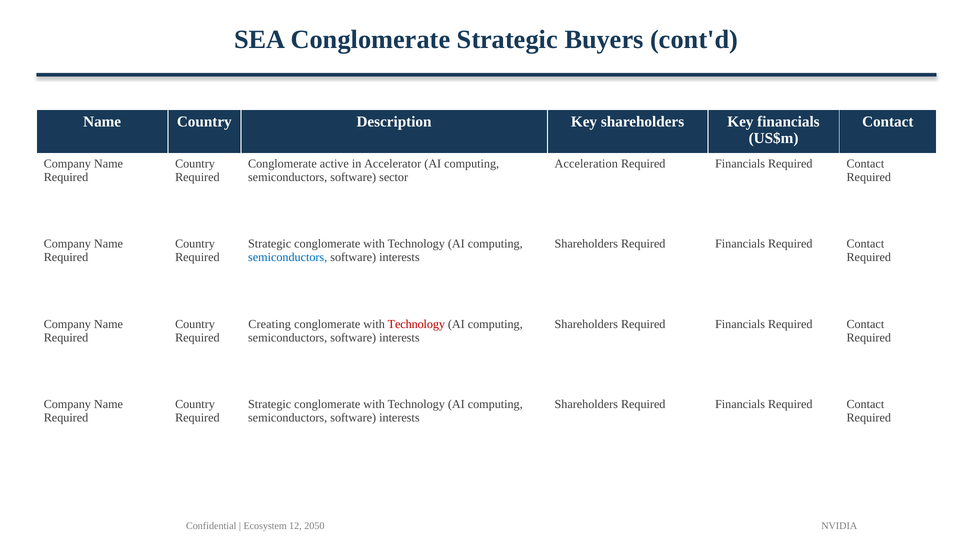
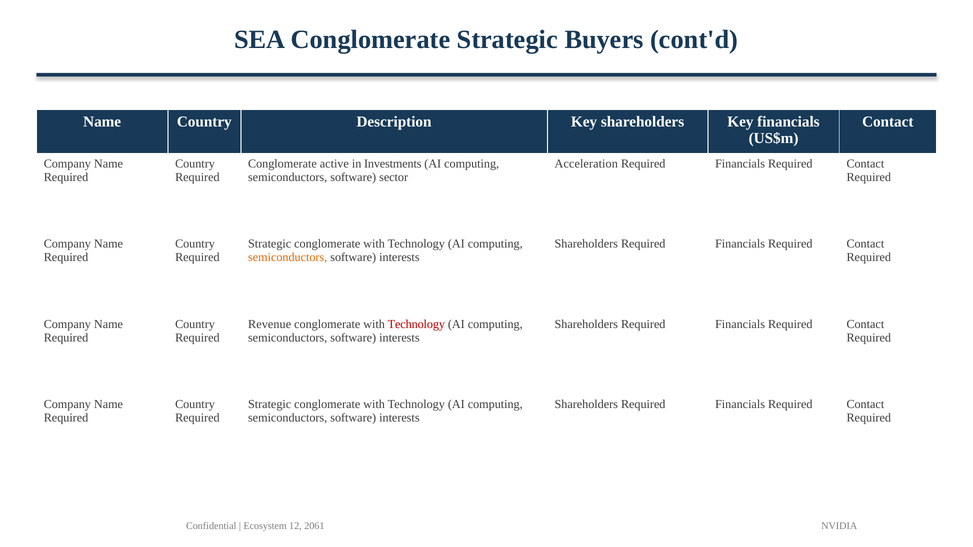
Accelerator: Accelerator -> Investments (393, 164)
semiconductors colour: blue -> orange (288, 258)
Creating: Creating -> Revenue (270, 324)
2050: 2050 -> 2061 (314, 526)
